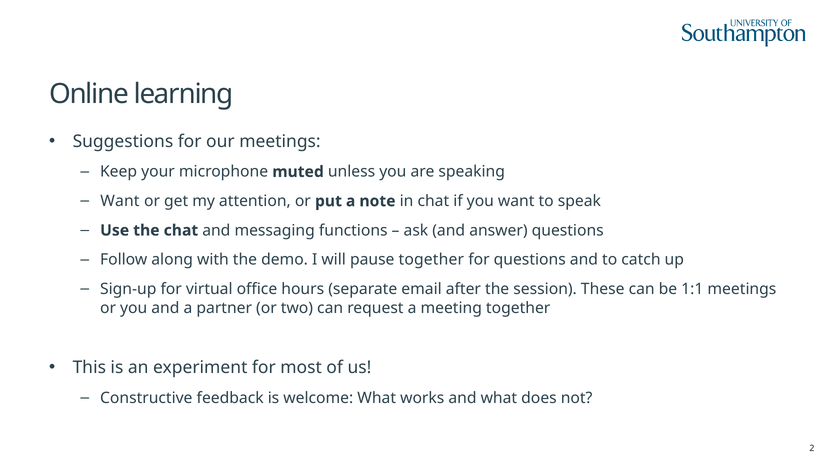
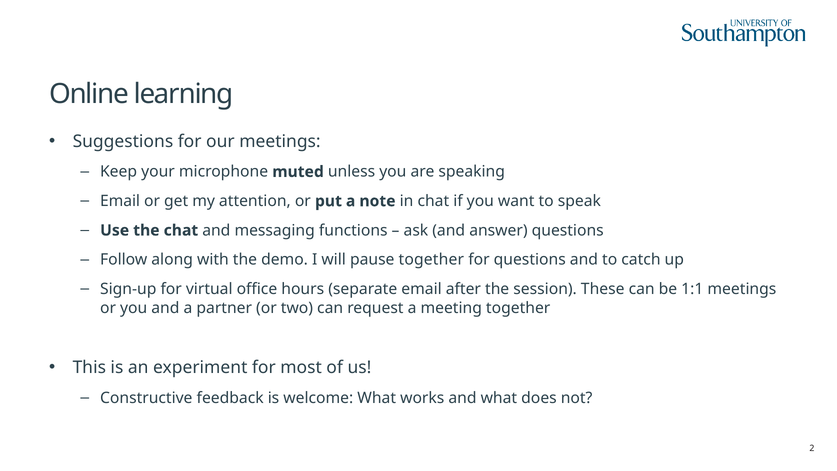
Want: Want -> Email (120, 201)
